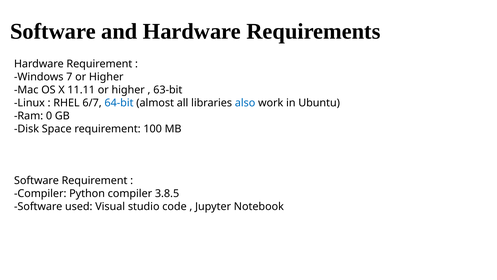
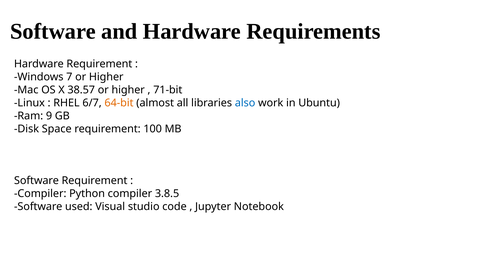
11.11: 11.11 -> 38.57 (81, 90)
63-bit: 63-bit -> 71-bit (168, 90)
64-bit colour: blue -> orange (119, 103)
0: 0 -> 9 (49, 116)
